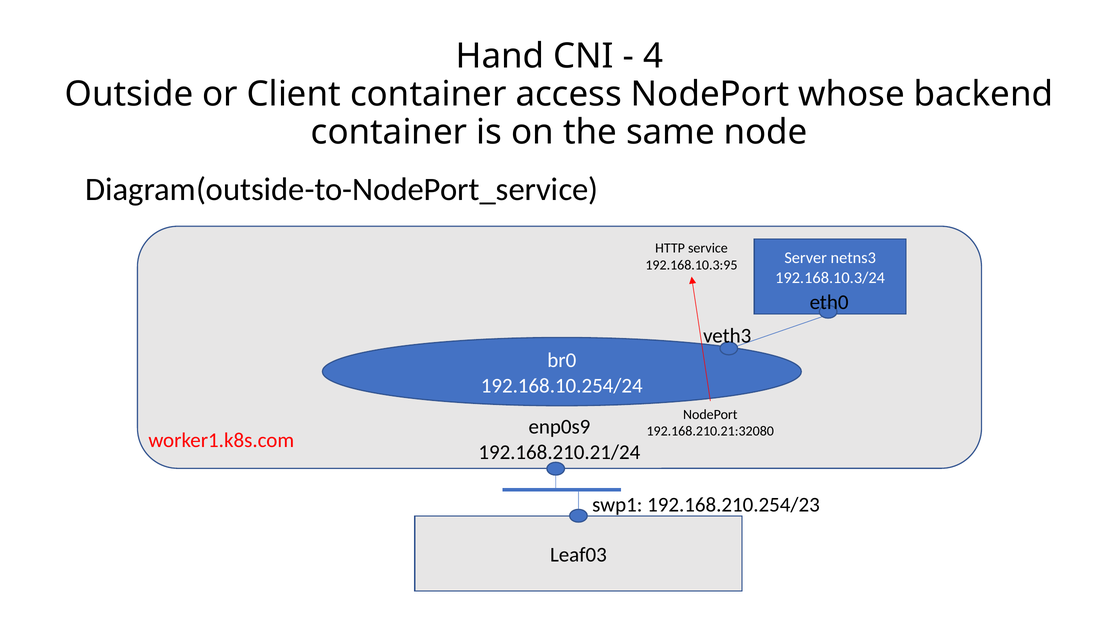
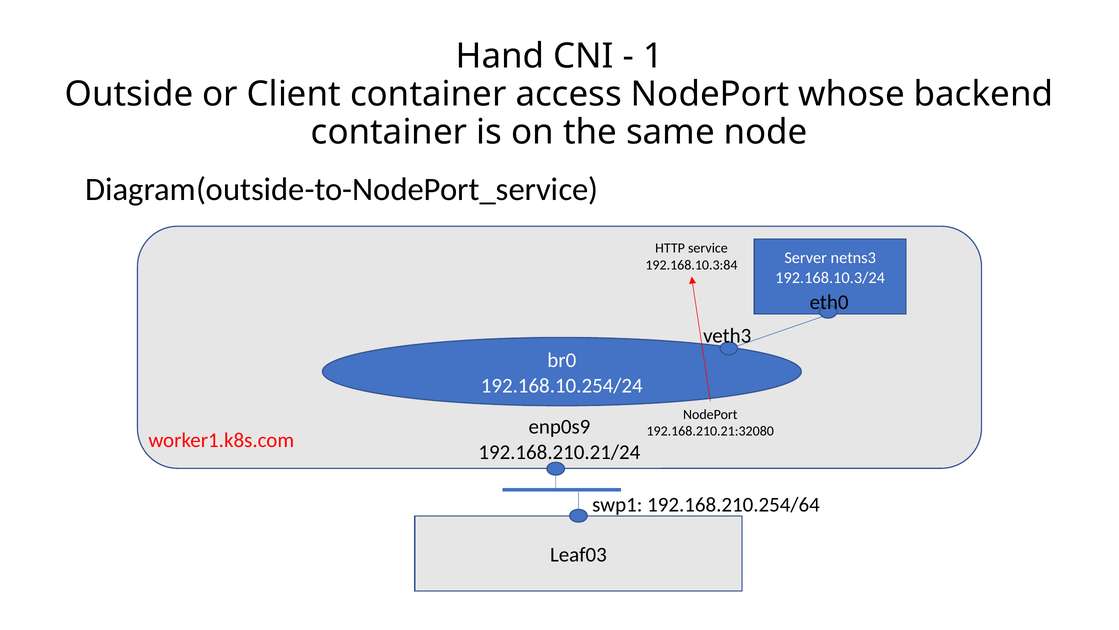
4: 4 -> 1 (653, 56)
192.168.10.3:95: 192.168.10.3:95 -> 192.168.10.3:84 (691, 265)
192.168.210.254/23: 192.168.210.254/23 -> 192.168.210.254/64 (734, 504)
